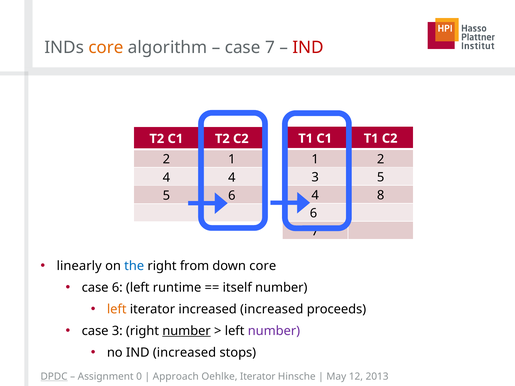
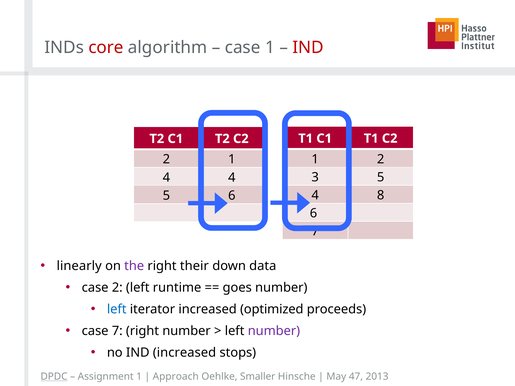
core colour: orange -> red (106, 48)
case 7: 7 -> 1 (270, 48)
the colour: blue -> purple (134, 266)
from: from -> their (194, 266)
down core: core -> data (263, 266)
case 6: 6 -> 2 (117, 288)
itself: itself -> goes (237, 288)
left colour: orange -> blue (117, 309)
increased increased: increased -> optimized (272, 309)
case 3: 3 -> 7 (117, 331)
number underline: present -> none (187, 331)
Assignment 0: 0 -> 1 (139, 377)
Oehlke Iterator: Iterator -> Smaller (258, 377)
12: 12 -> 47 (356, 377)
